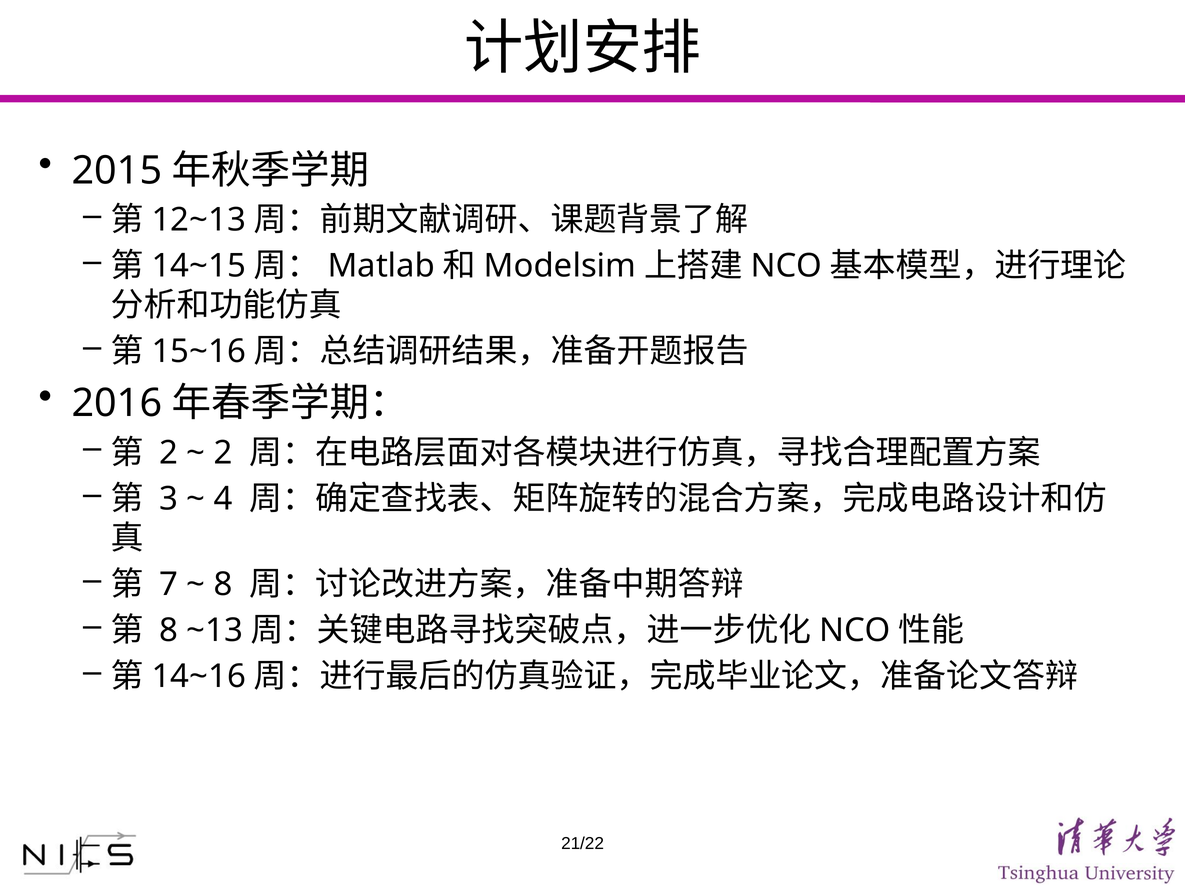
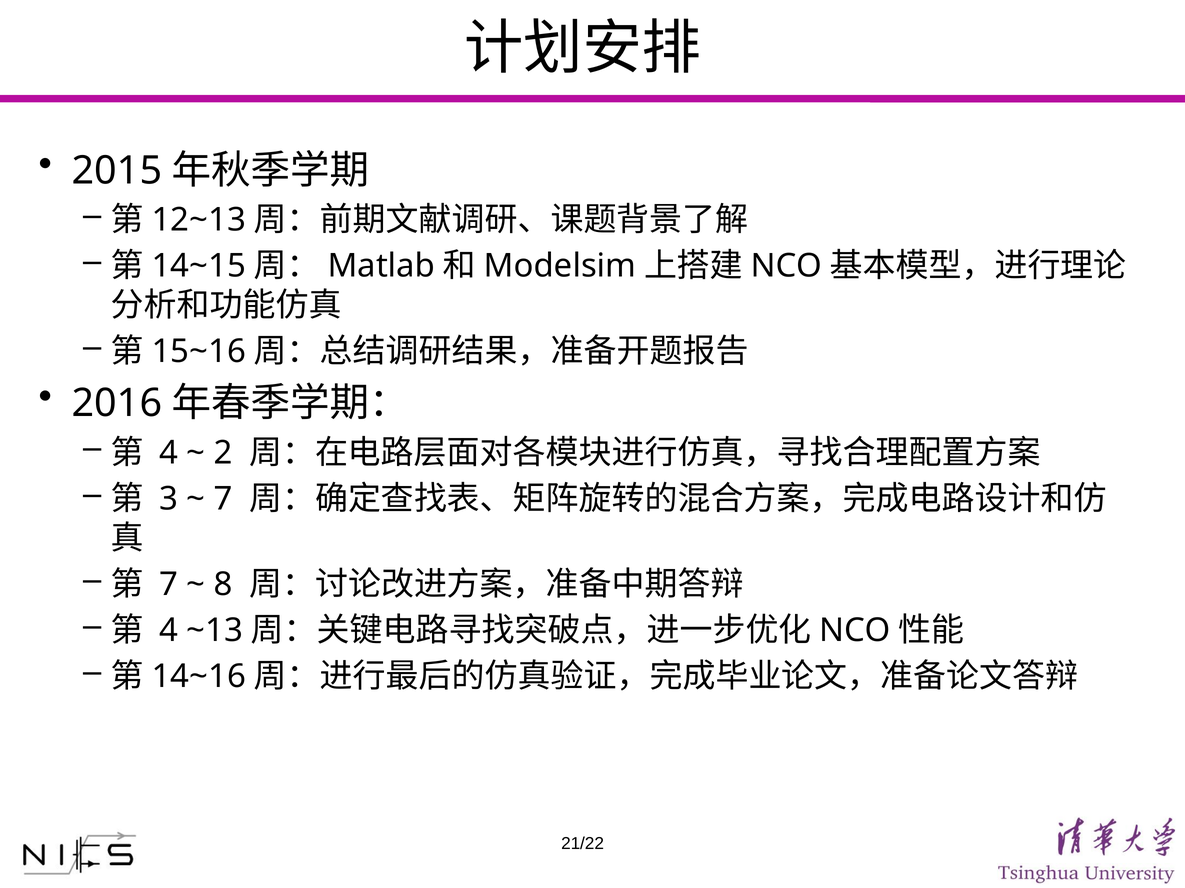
2: 2 -> 4 (168, 453)
4: 4 -> 7 (223, 499)
8: 8 -> 4 (168, 631)
